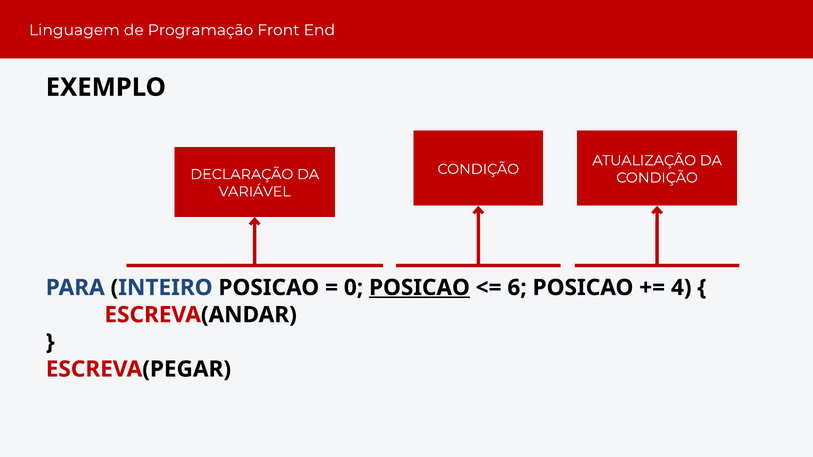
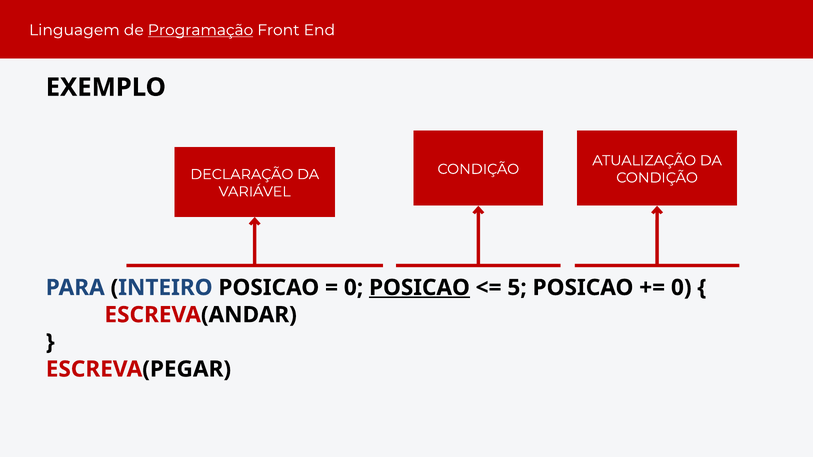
Programação underline: none -> present (201, 30)
6: 6 -> 5 (517, 288)
4: 4 -> 0 (681, 288)
